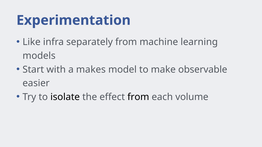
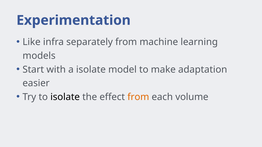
a makes: makes -> isolate (91, 70)
observable: observable -> adaptation (203, 70)
from colour: black -> orange (138, 97)
